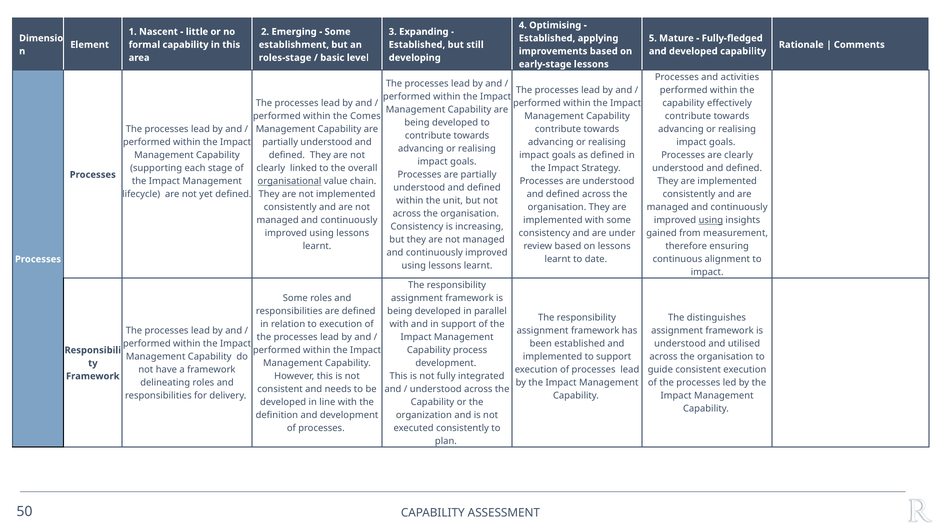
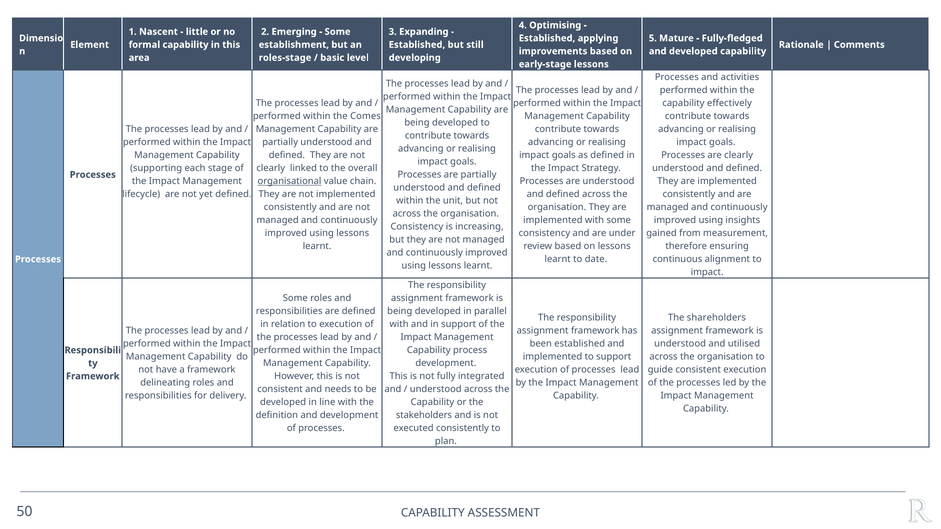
using underline: present -> none (711, 220)
distinguishes: distinguishes -> shareholders (716, 318)
organization: organization -> stakeholders (424, 415)
